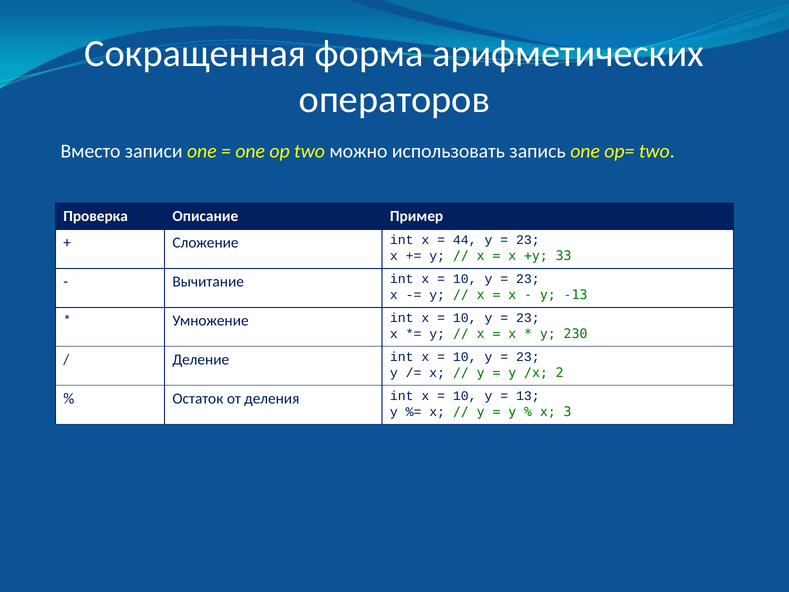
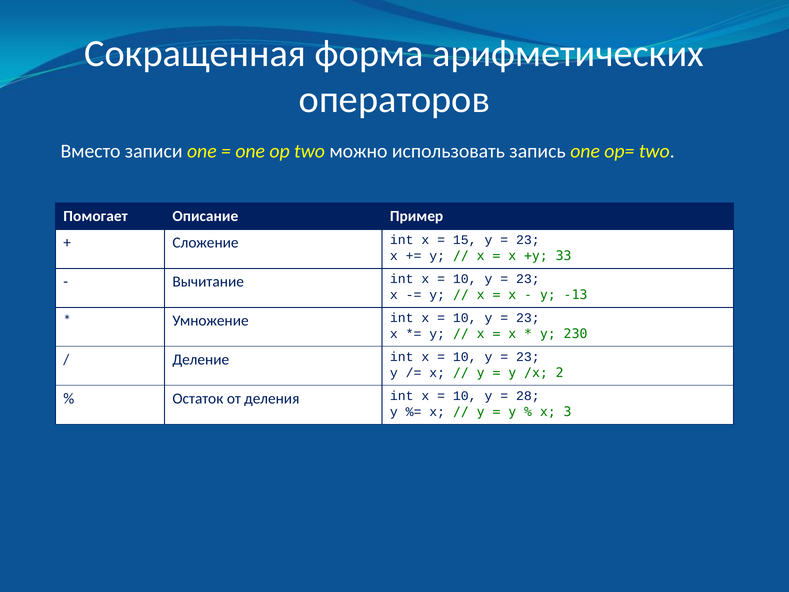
Проверка: Проверка -> Помогает (96, 216)
44: 44 -> 15 (465, 240)
13: 13 -> 28 (528, 396)
